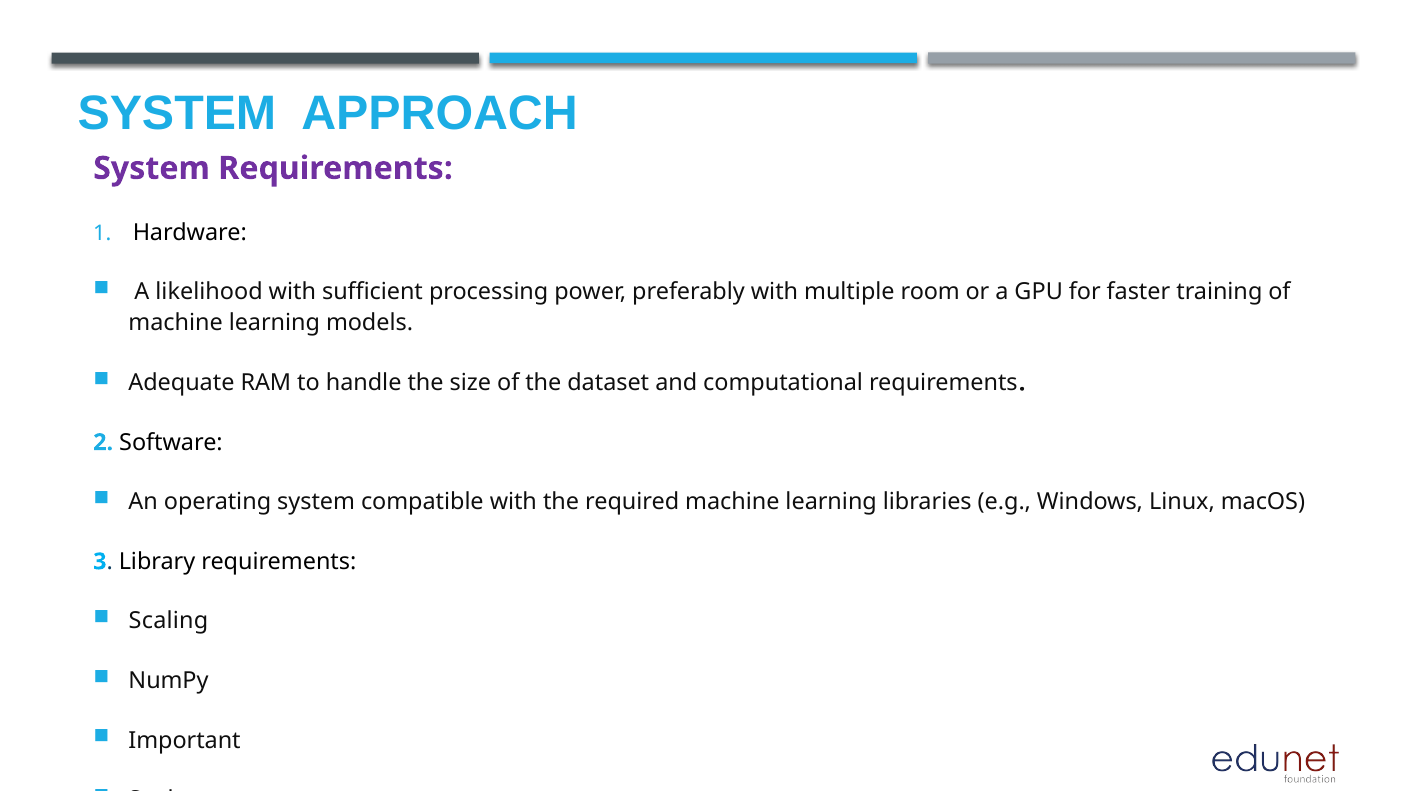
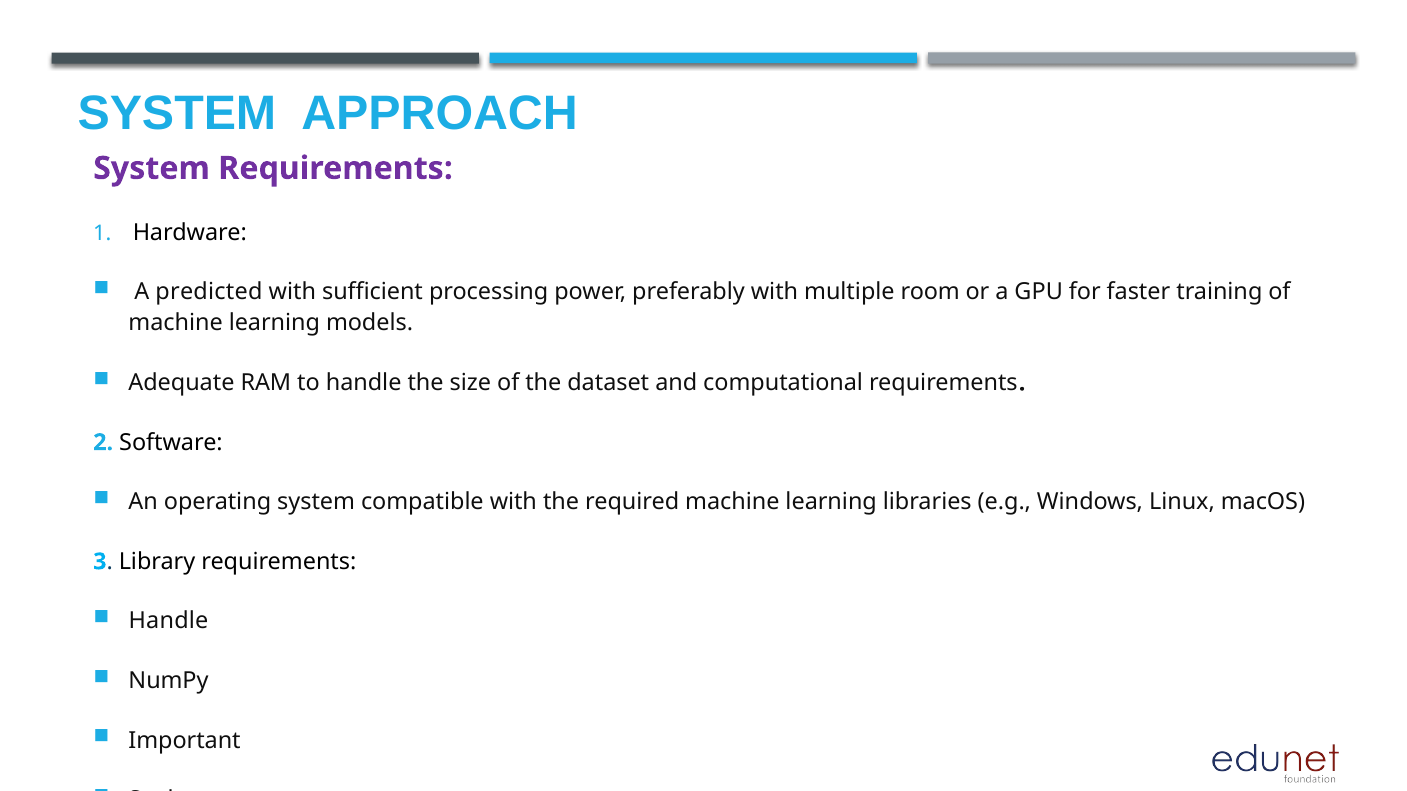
likelihood: likelihood -> predicted (209, 292)
Scaling: Scaling -> Handle (169, 622)
